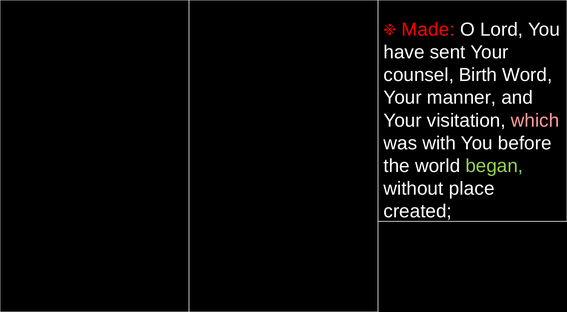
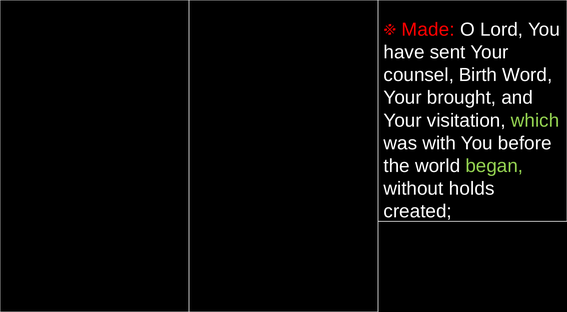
manner: manner -> brought (462, 98)
which colour: pink -> light green (535, 120)
place: place -> holds (472, 188)
